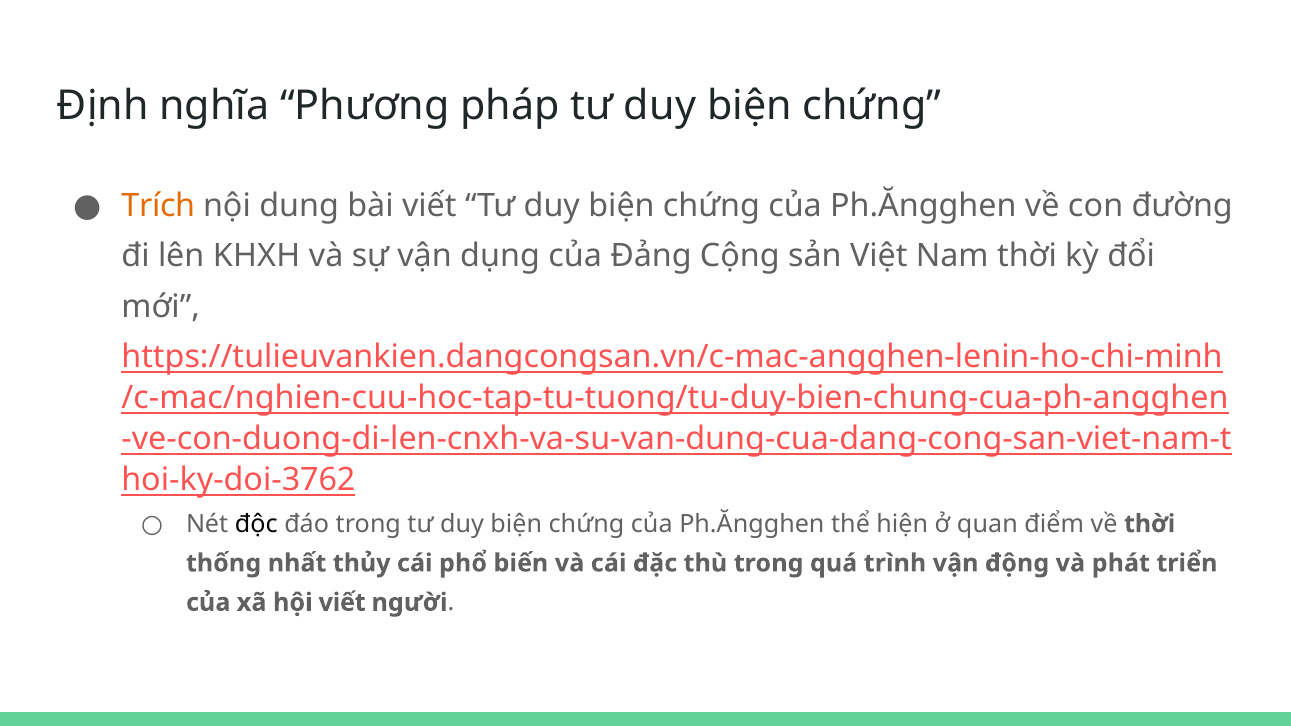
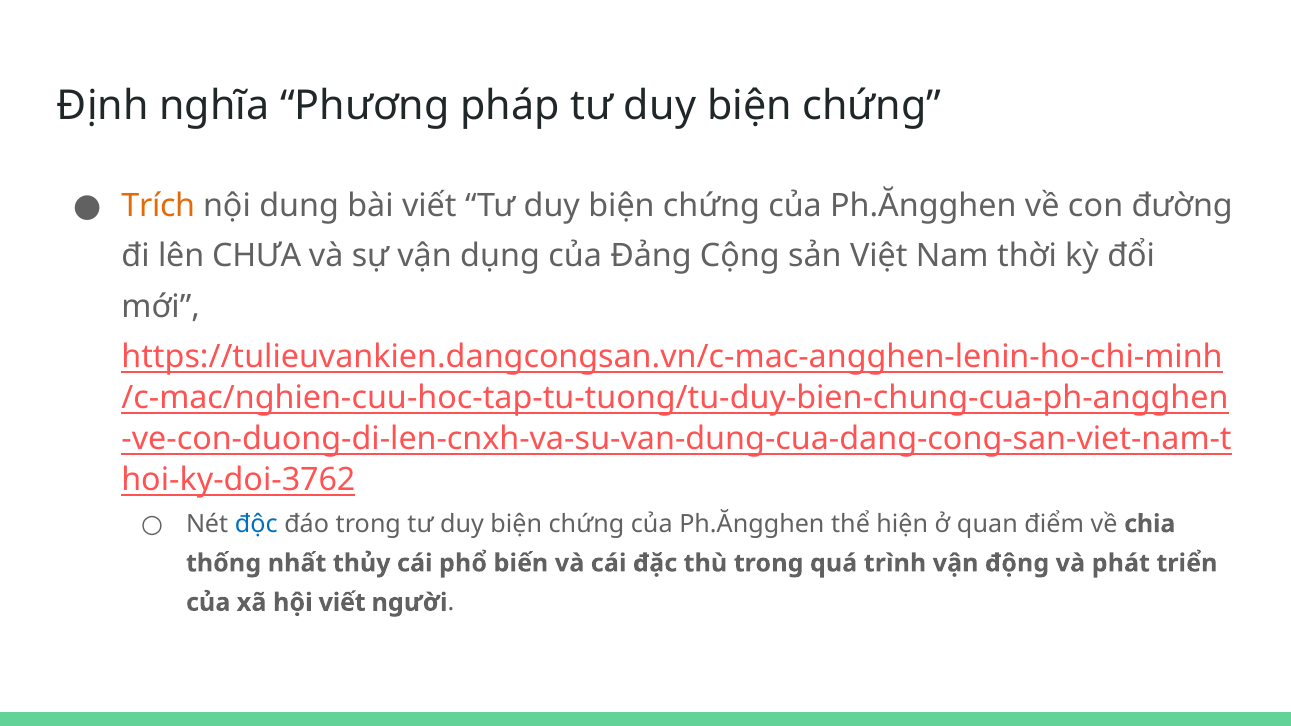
KHXH: KHXH -> CHƯA (257, 256)
độc colour: black -> blue (256, 524)
về thời: thời -> chia (1150, 524)
